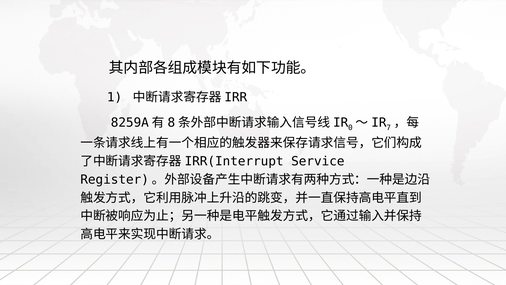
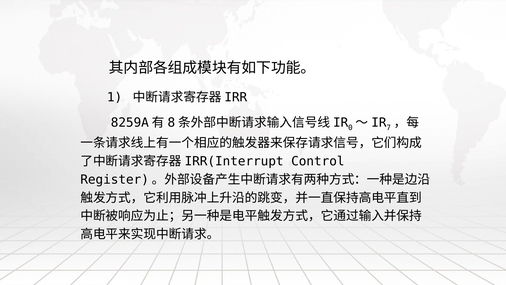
Service: Service -> Control (318, 161)
